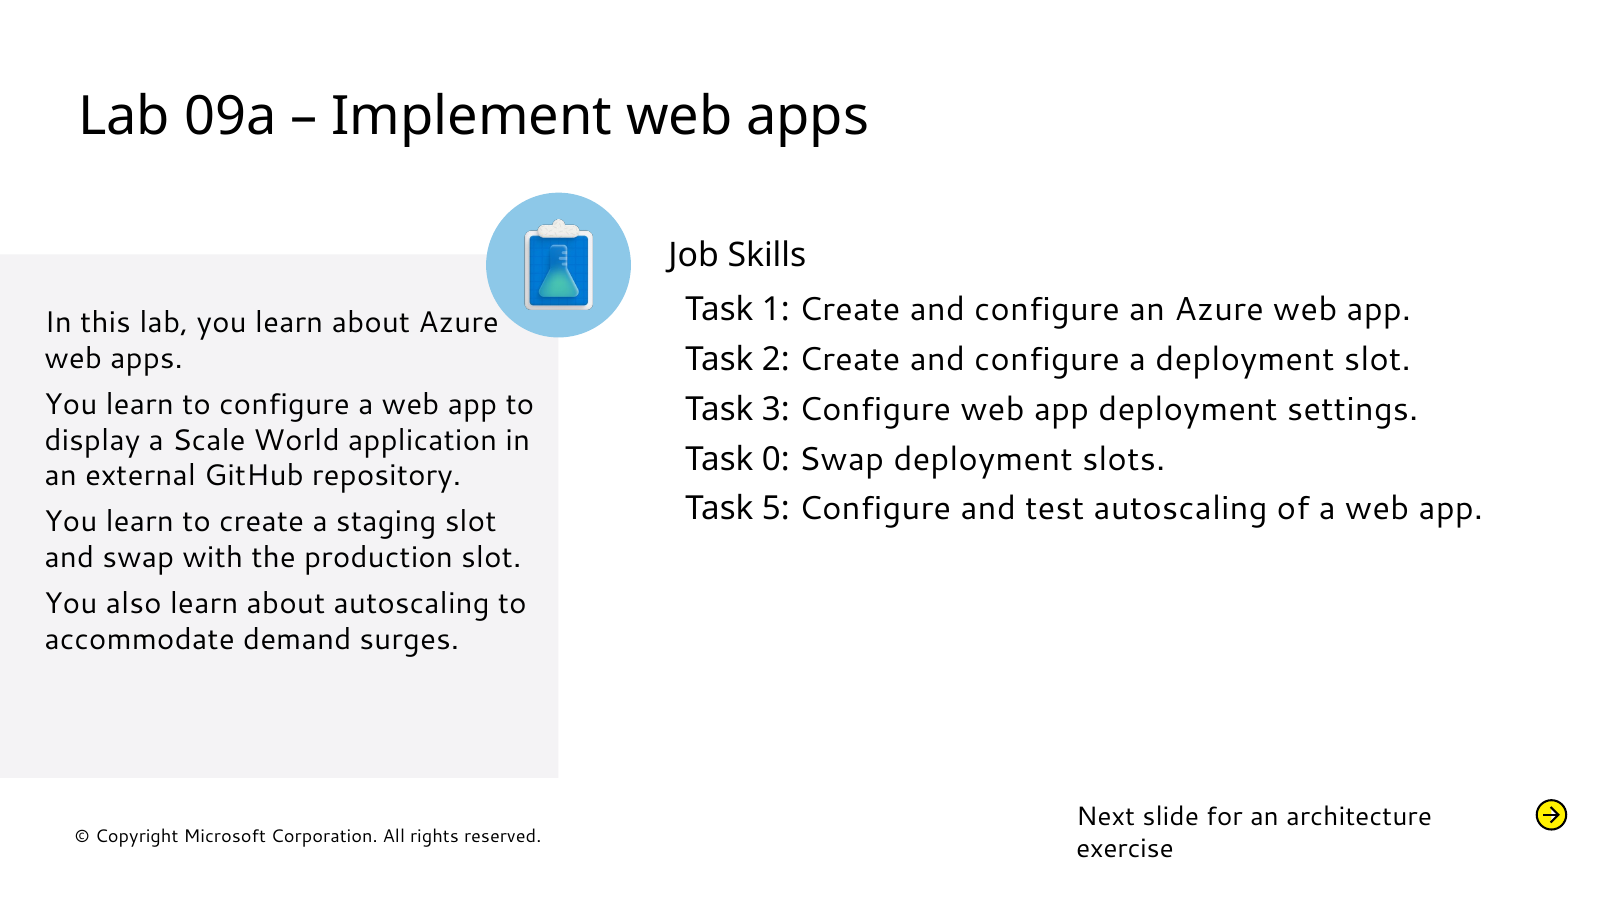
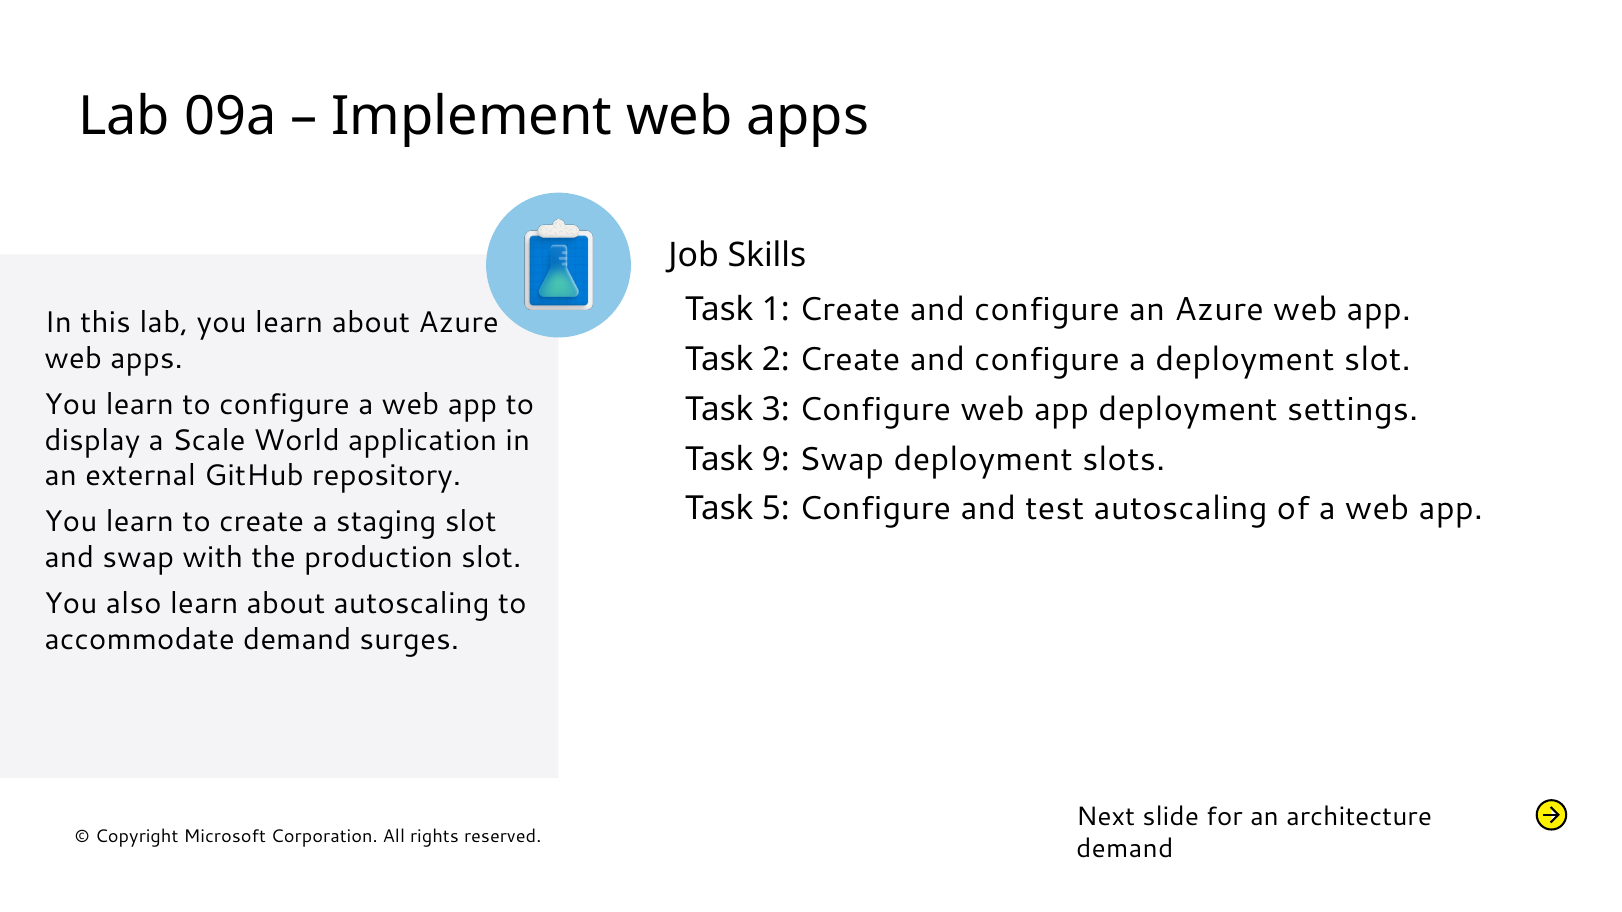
0: 0 -> 9 (776, 459)
exercise: exercise -> demand (1125, 849)
